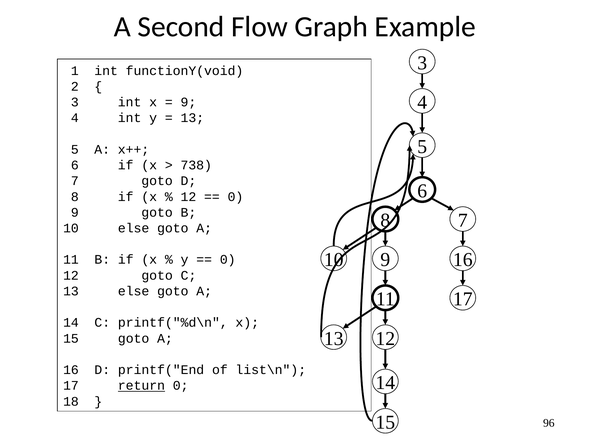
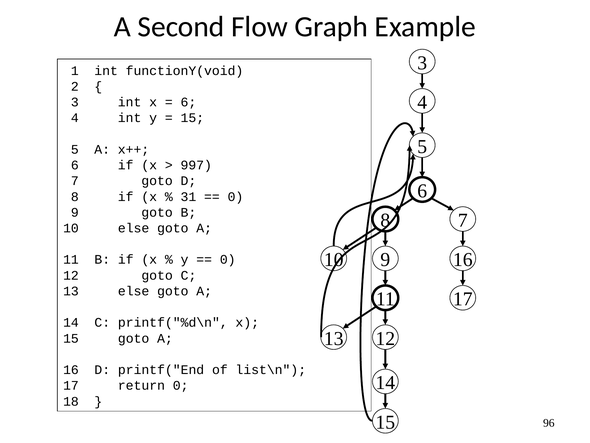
9: 9 -> 6 (188, 102)
13: 13 -> 15 (192, 118)
738: 738 -> 997 (196, 165)
12: 12 -> 31 (188, 196)
return underline: present -> none (141, 385)
